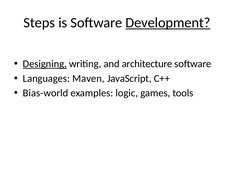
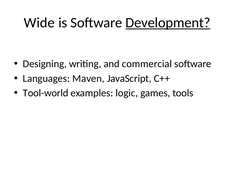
Steps: Steps -> Wide (39, 23)
Designing underline: present -> none (45, 64)
architecture: architecture -> commercial (147, 64)
Bias-world: Bias-world -> Tool-world (46, 93)
